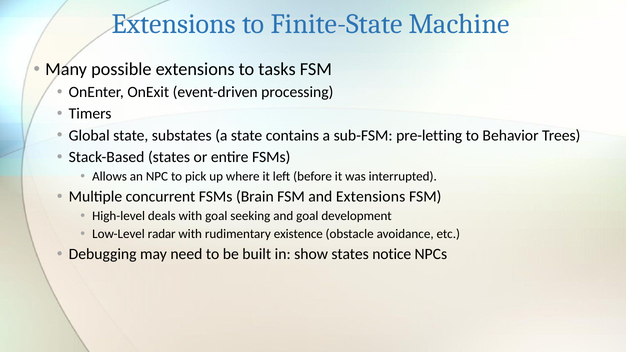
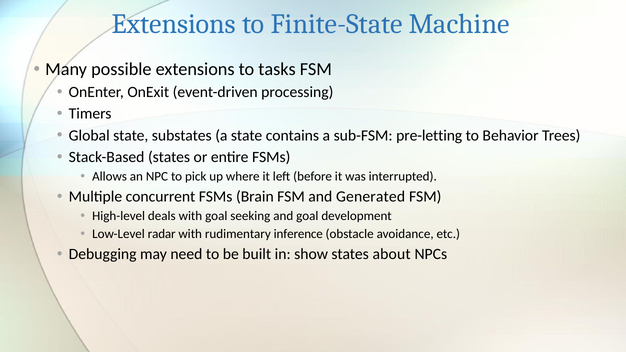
and Extensions: Extensions -> Generated (371, 197)
existence: existence -> inference (298, 234)
notice: notice -> about (392, 254)
